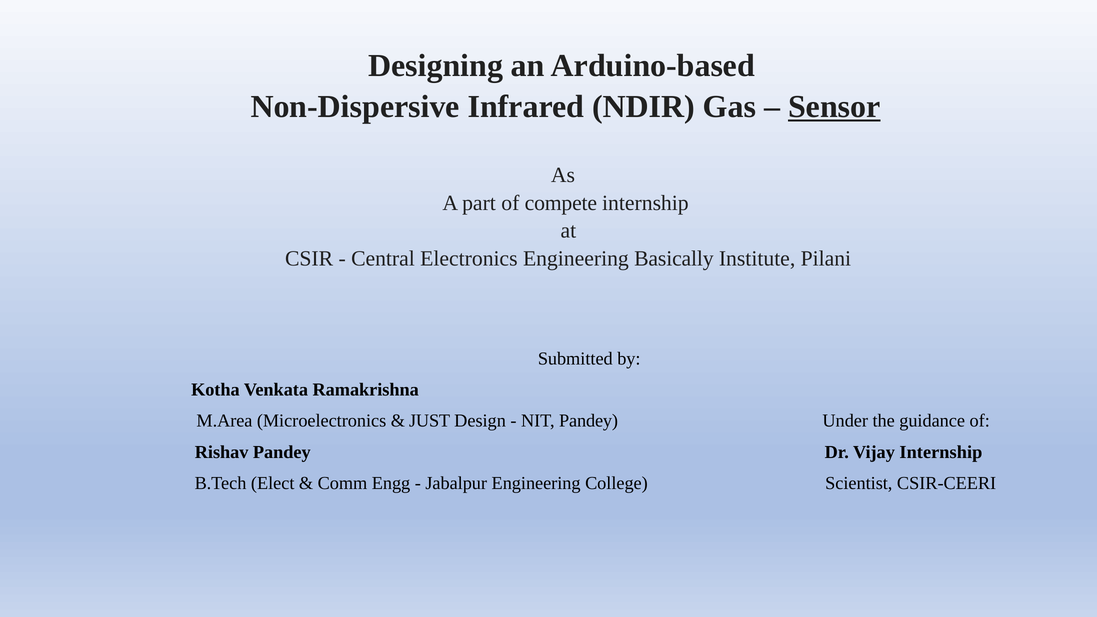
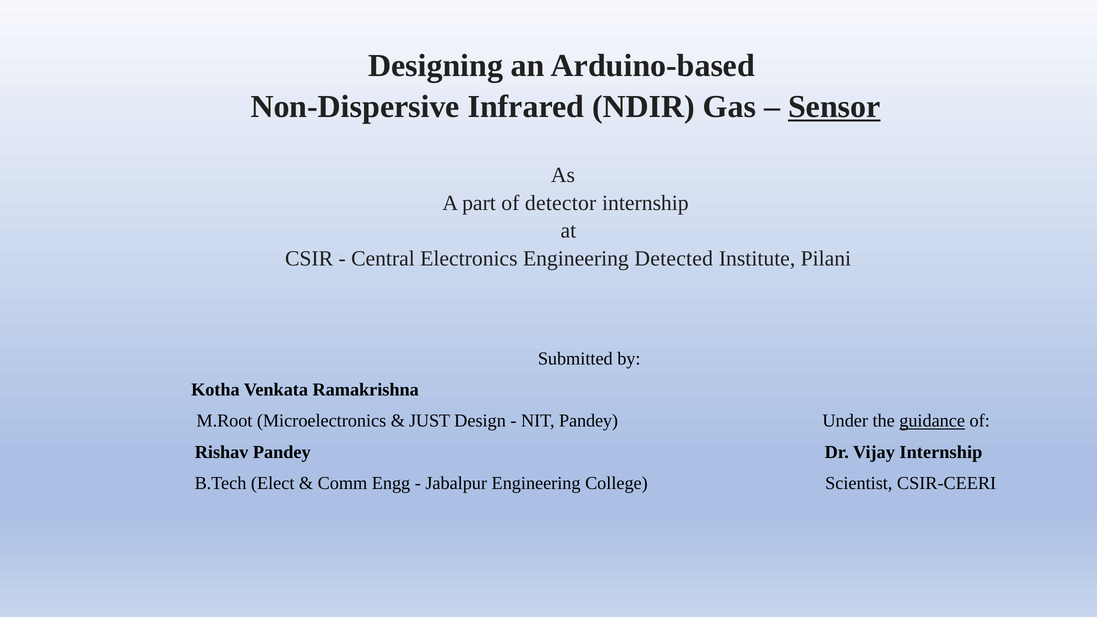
compete: compete -> detector (561, 203)
Basically: Basically -> Detected (674, 259)
M.Area: M.Area -> M.Root (224, 421)
guidance underline: none -> present (932, 421)
